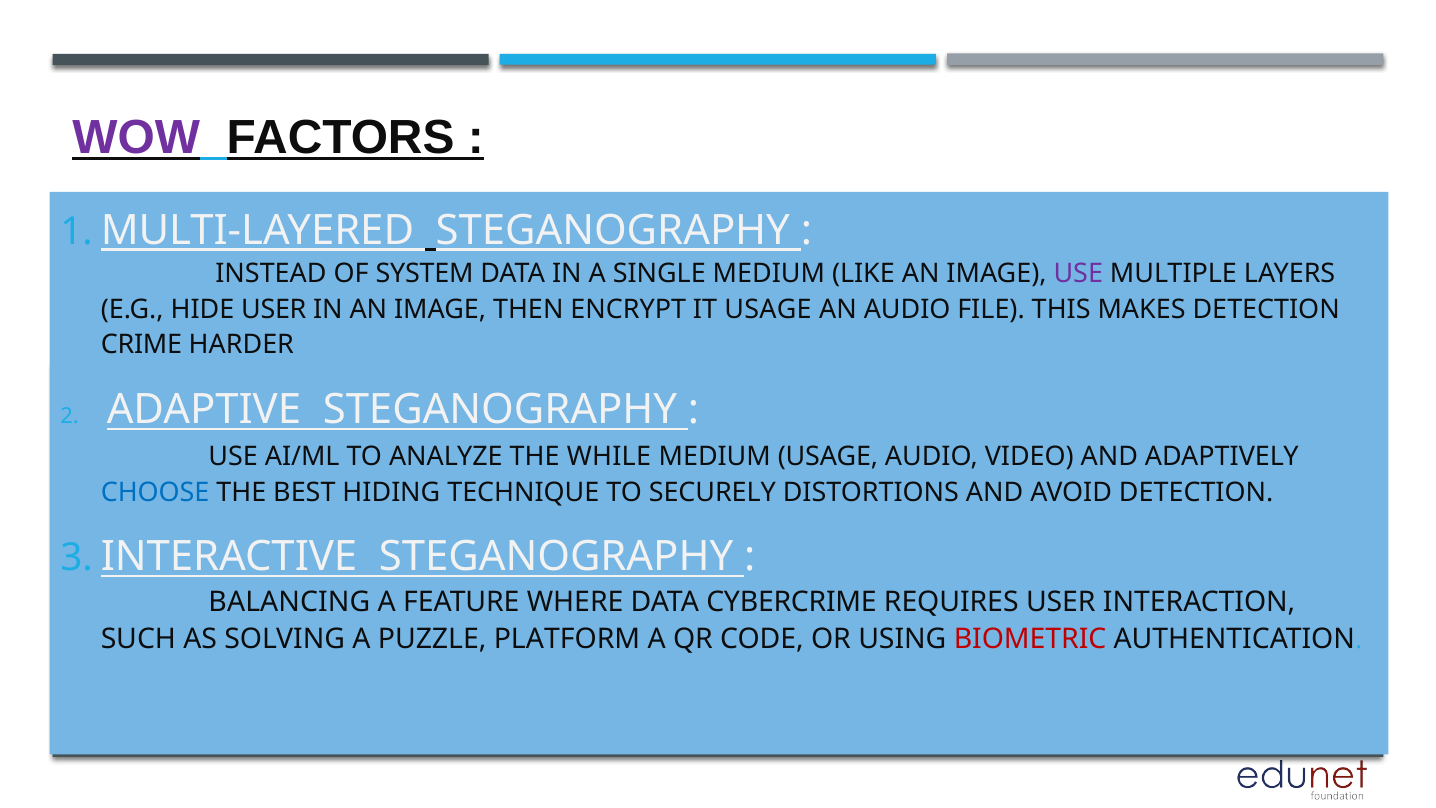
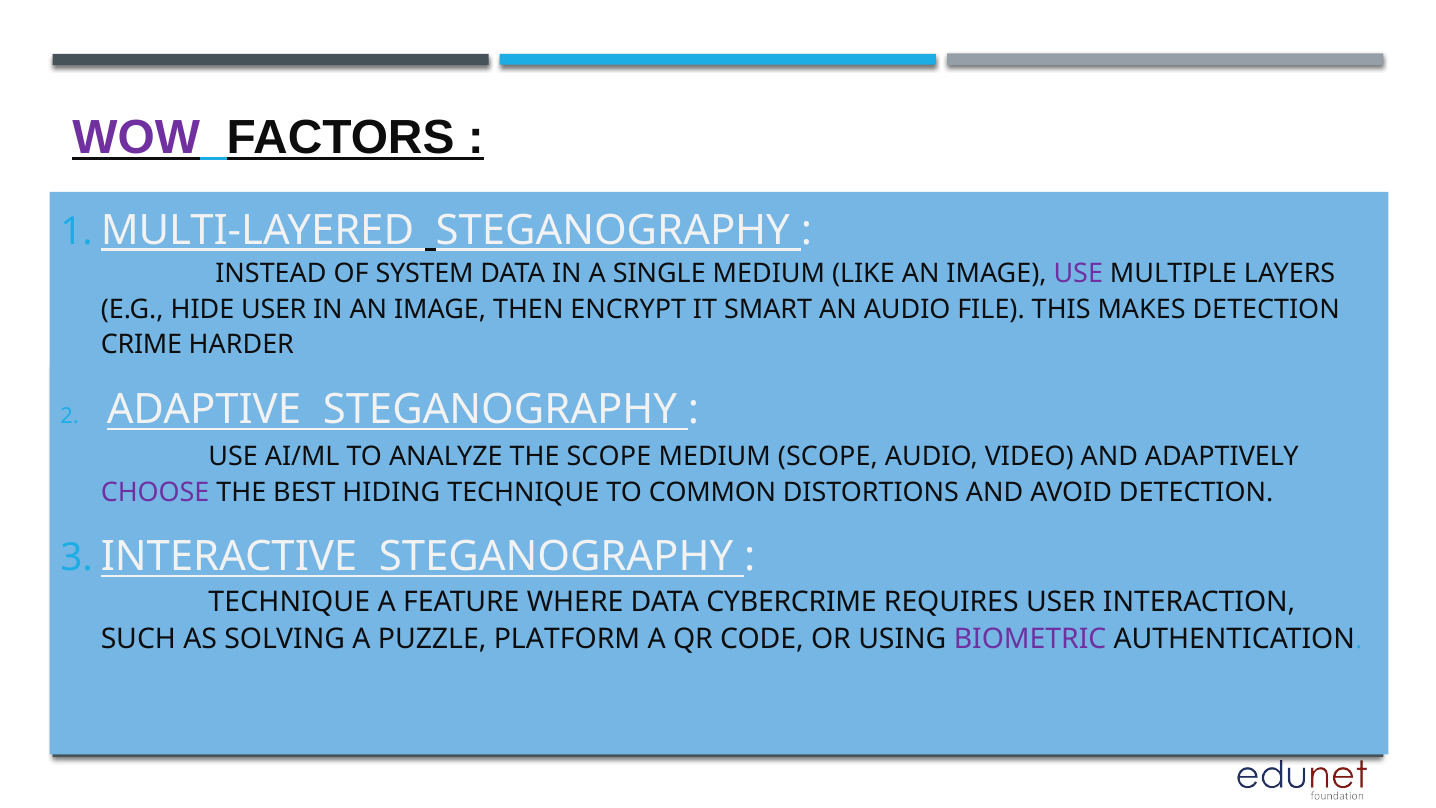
IT USAGE: USAGE -> SMART (768, 309)
THE WHILE: WHILE -> SCOPE (609, 456)
MEDIUM USAGE: USAGE -> SCOPE (828, 456)
CHOOSE colour: blue -> purple (155, 492)
SECURELY: SECURELY -> COMMON (712, 492)
BALANCING: BALANCING -> TECHNIQUE (289, 601)
BIOMETRIC colour: red -> purple (1030, 639)
